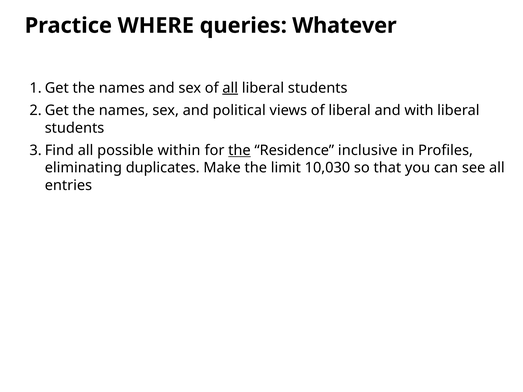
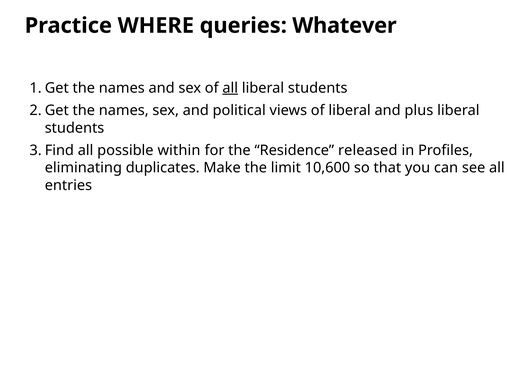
with: with -> plus (419, 111)
the underline: present -> none (239, 151)
inclusive: inclusive -> released (368, 151)
10,030: 10,030 -> 10,600 (327, 168)
